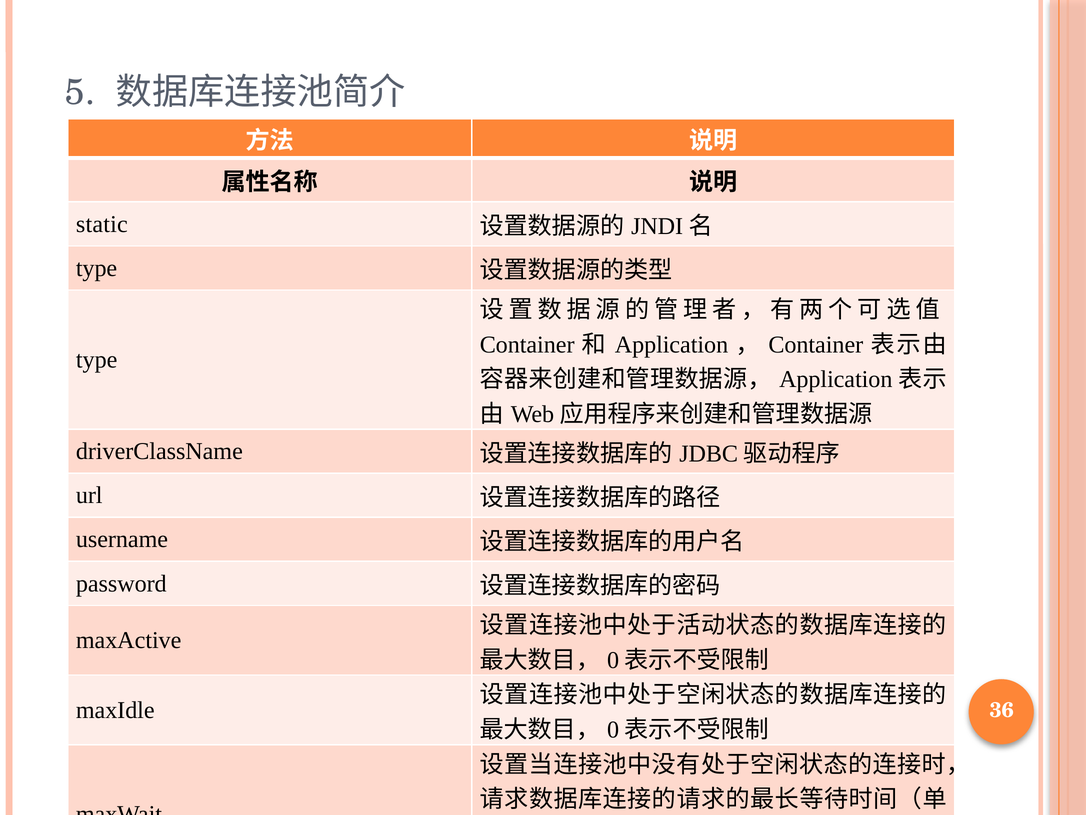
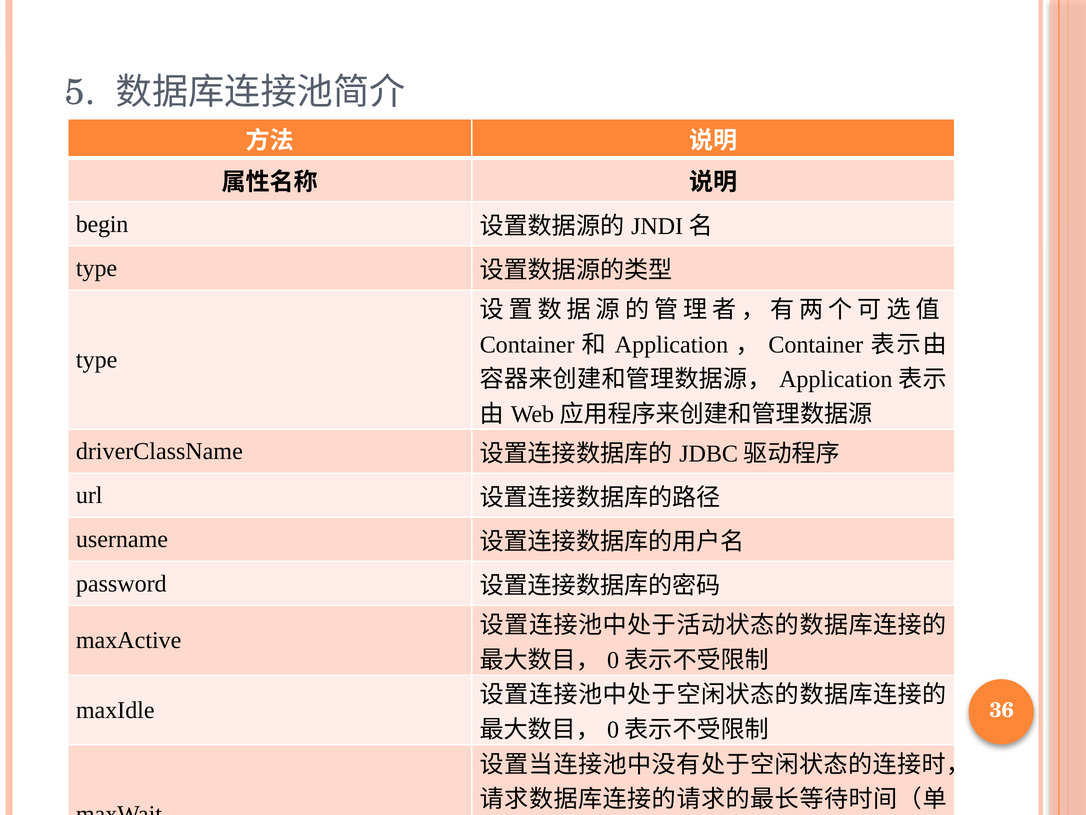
static: static -> begin (102, 224)
